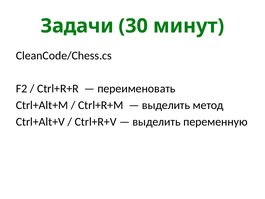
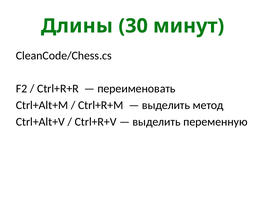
Задачи: Задачи -> Длины (77, 26)
